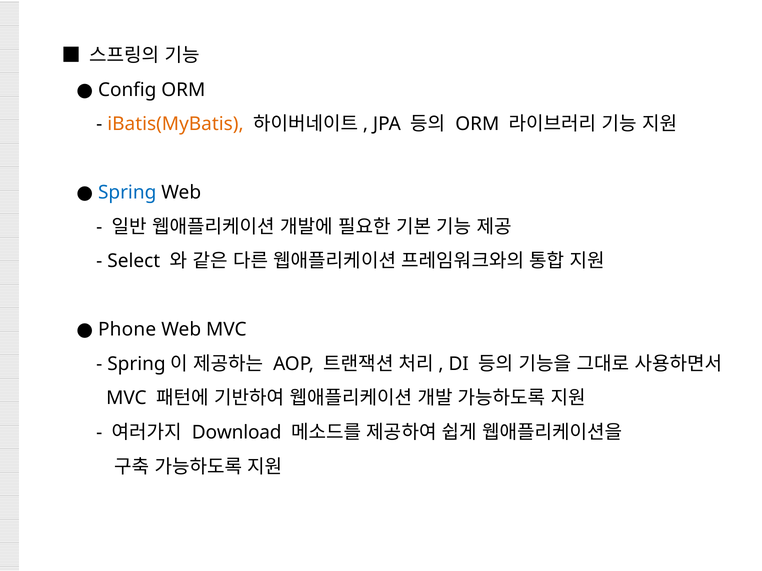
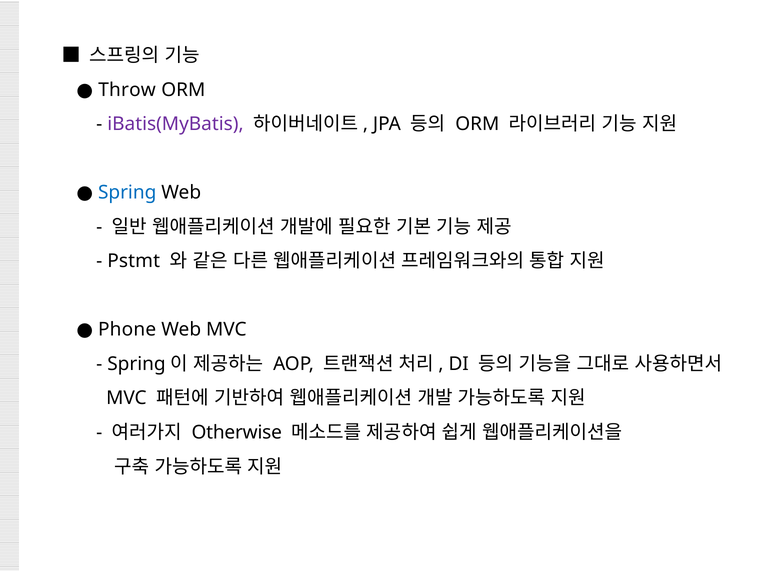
Config: Config -> Throw (127, 90)
iBatis(MyBatis colour: orange -> purple (175, 124)
Select: Select -> Pstmt (134, 261)
Download: Download -> Otherwise (237, 433)
